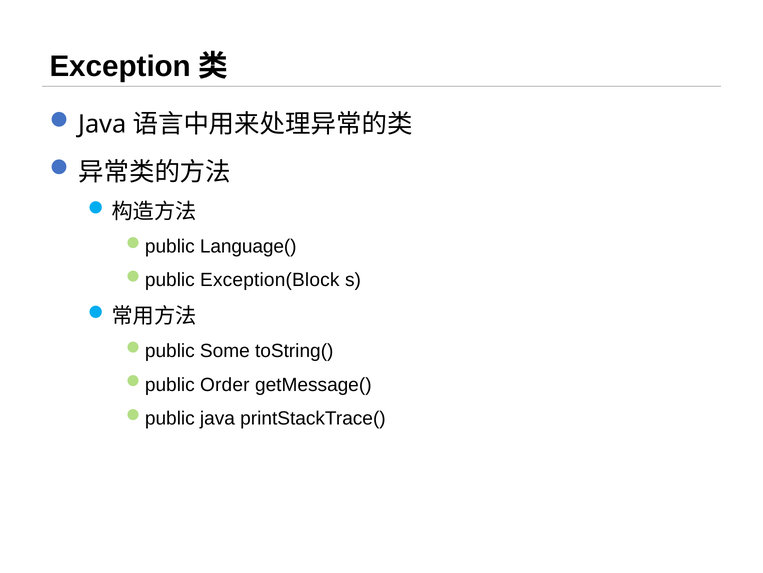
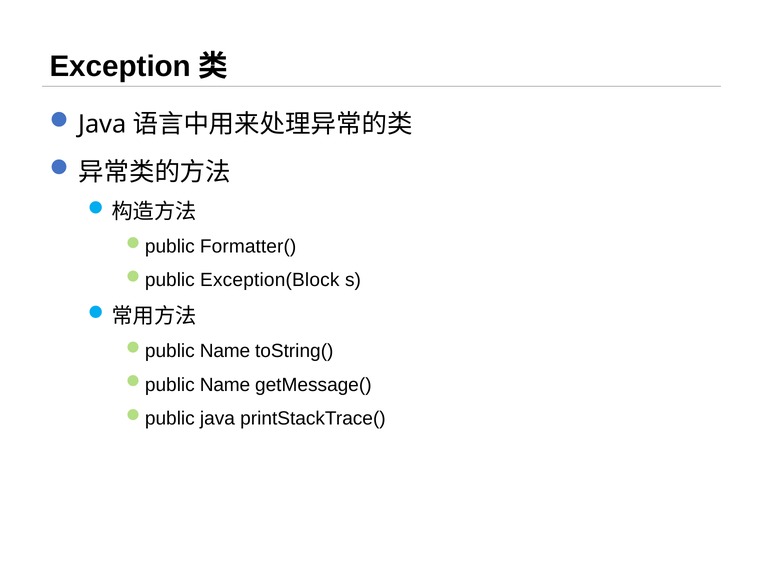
Language(: Language( -> Formatter( (248, 246)
Some: Some -> Name (225, 351)
Order: Order -> Name (225, 384)
